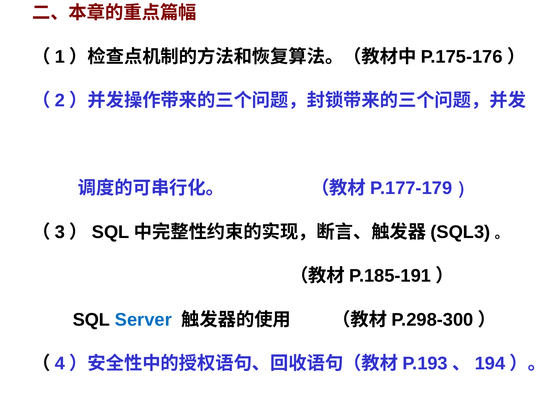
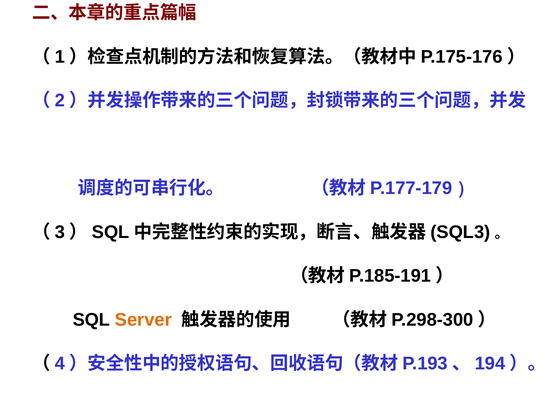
Server colour: blue -> orange (143, 320)
